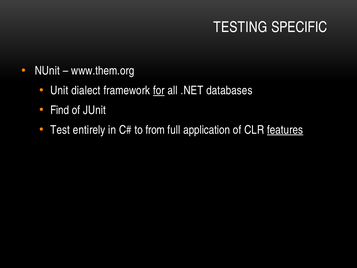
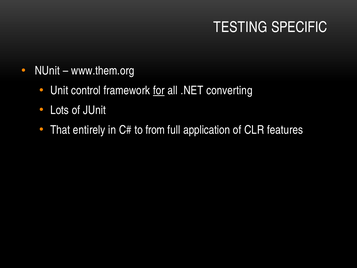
dialect: dialect -> control (86, 90)
databases: databases -> converting (229, 90)
Find: Find -> Lots (60, 110)
Test: Test -> That (60, 130)
features underline: present -> none (285, 130)
